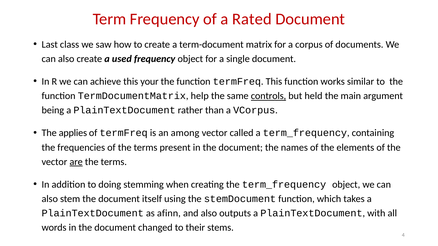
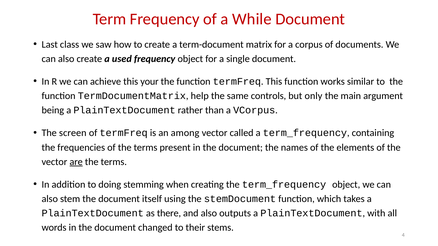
Rated: Rated -> While (252, 19)
controls underline: present -> none (268, 96)
held: held -> only (313, 96)
applies: applies -> screen (73, 133)
afinn: afinn -> there (169, 214)
